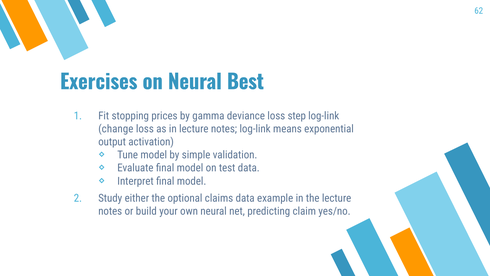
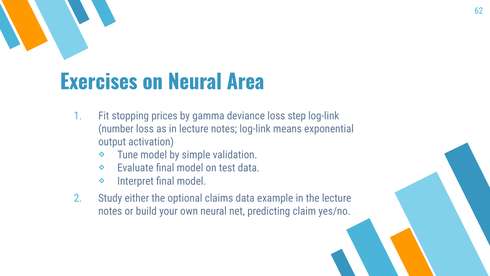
Best: Best -> Area (245, 82)
change: change -> number (116, 129)
